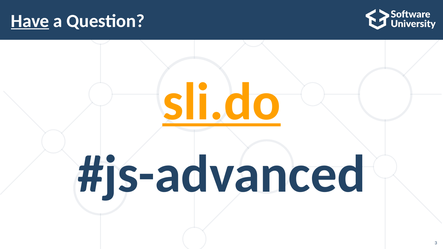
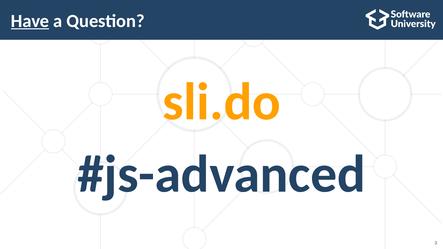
sli.do underline: present -> none (222, 102)
